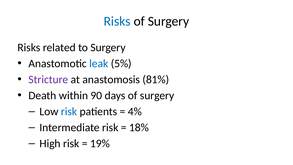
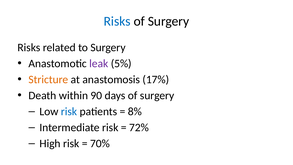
leak colour: blue -> purple (99, 64)
Stricture colour: purple -> orange (48, 79)
81%: 81% -> 17% (156, 79)
4%: 4% -> 8% (135, 111)
18%: 18% -> 72% (139, 127)
19%: 19% -> 70% (100, 143)
